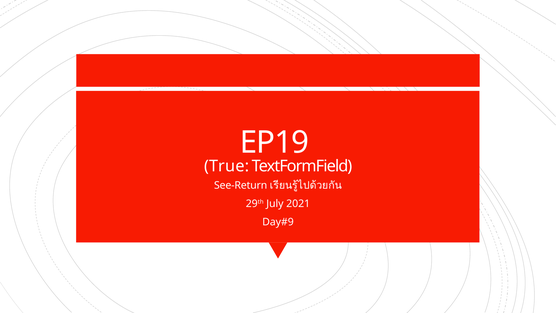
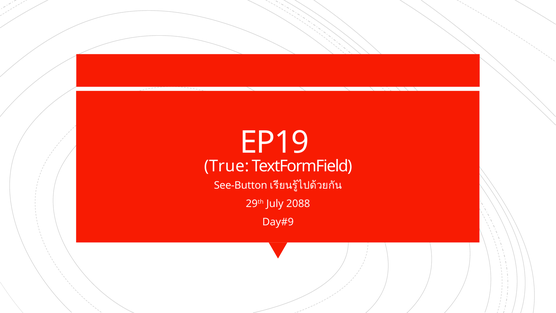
See-Return: See-Return -> See-Button (241, 185)
2021: 2021 -> 2088 (298, 203)
